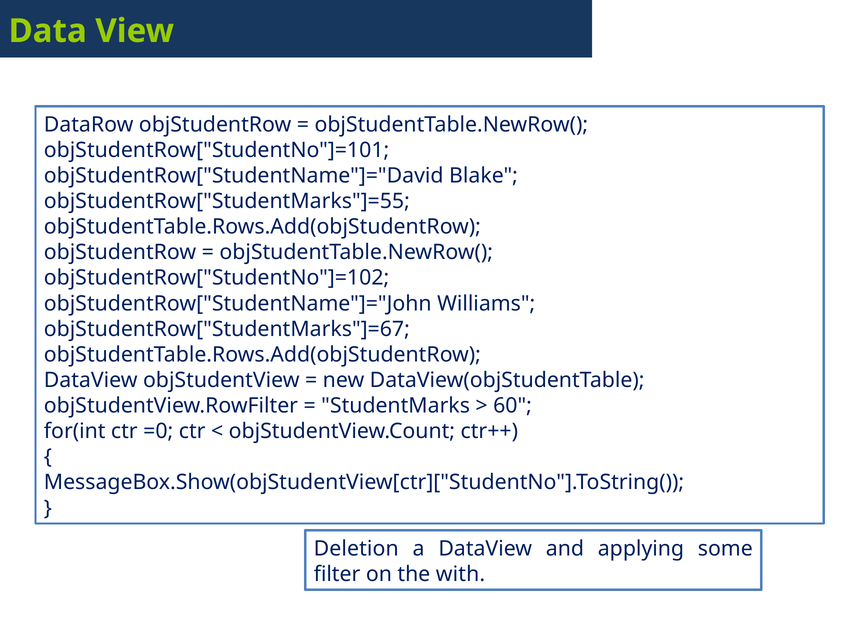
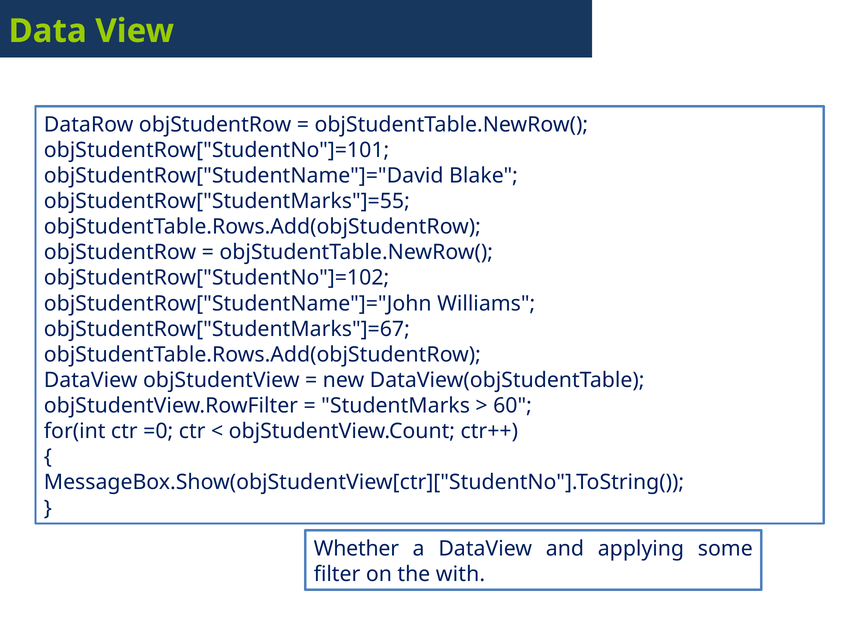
Deletion: Deletion -> Whether (356, 549)
